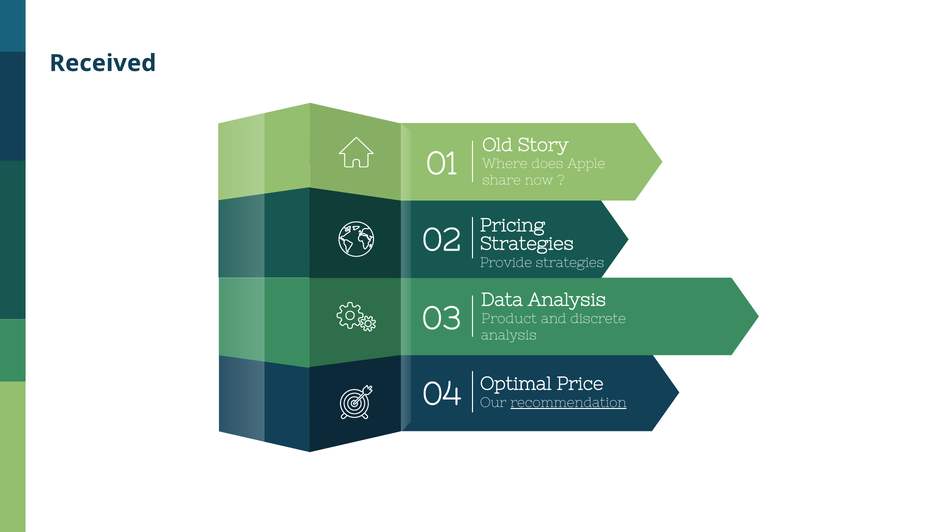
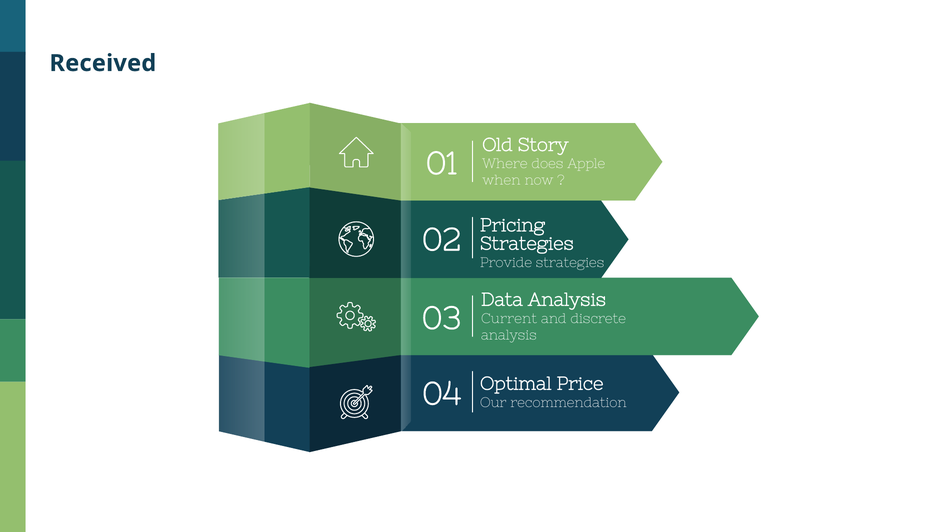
share: share -> when (501, 180)
Product: Product -> Current (509, 318)
recommendation underline: present -> none (568, 402)
